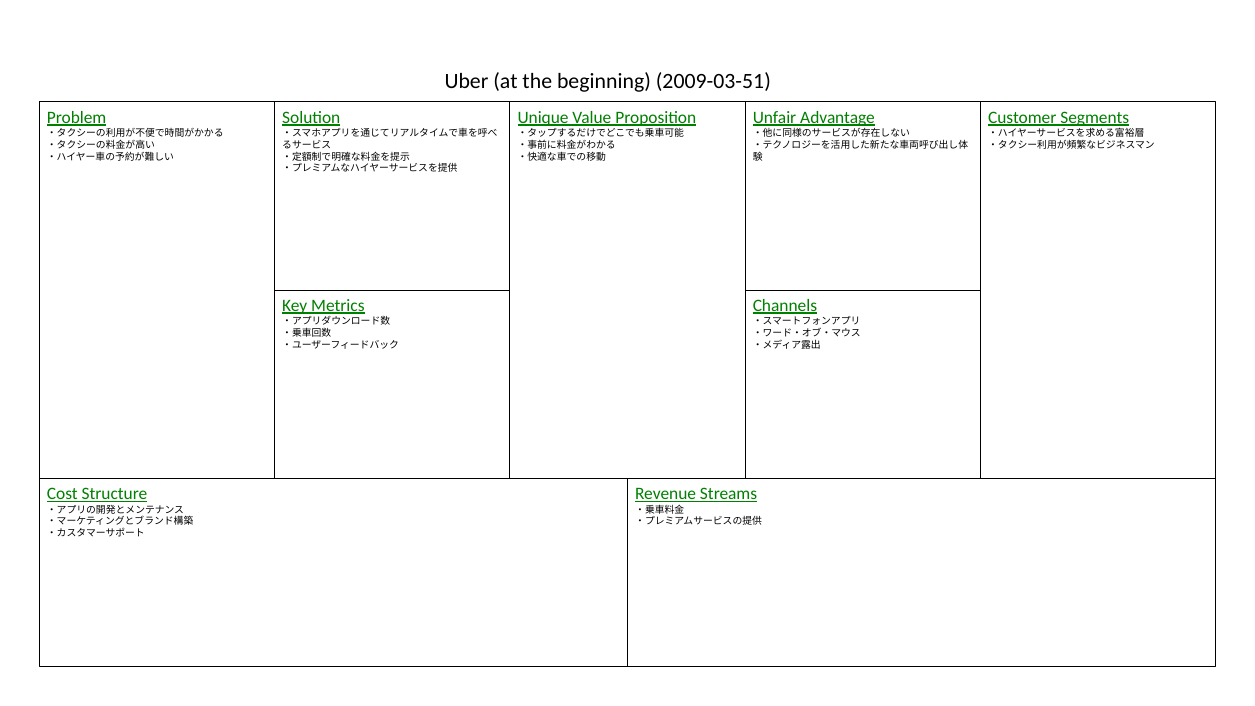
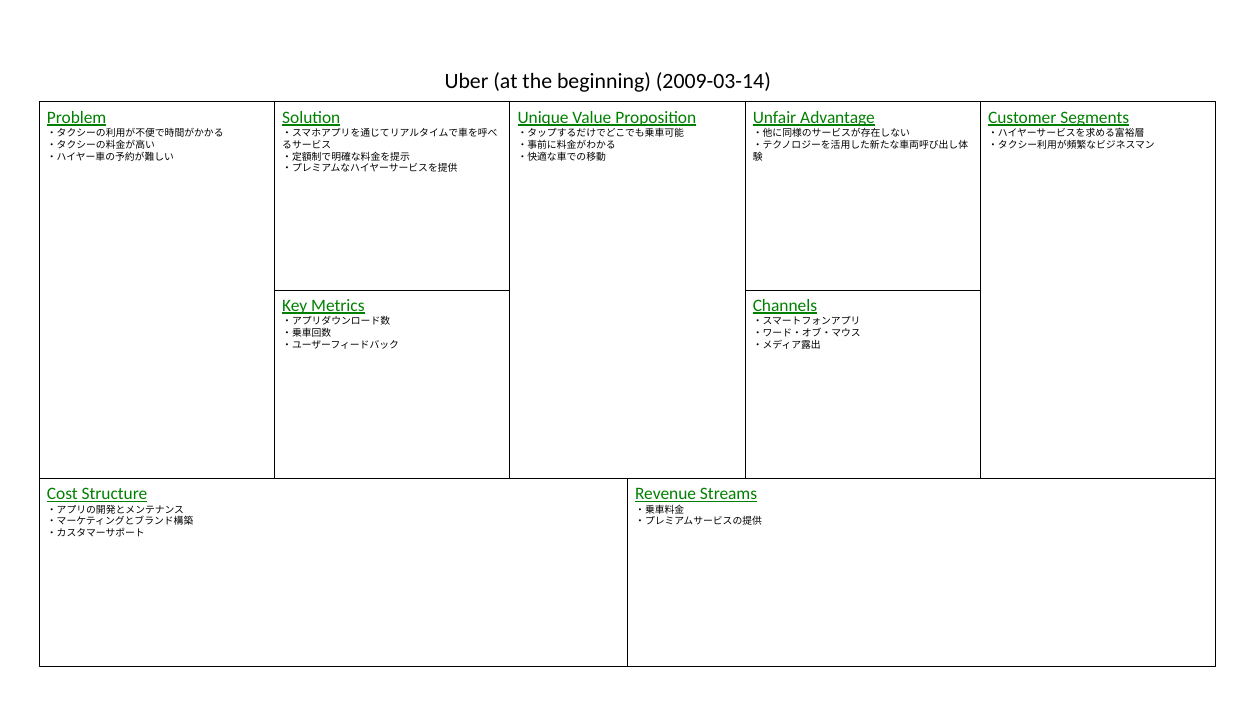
2009-03-51: 2009-03-51 -> 2009-03-14 (713, 81)
